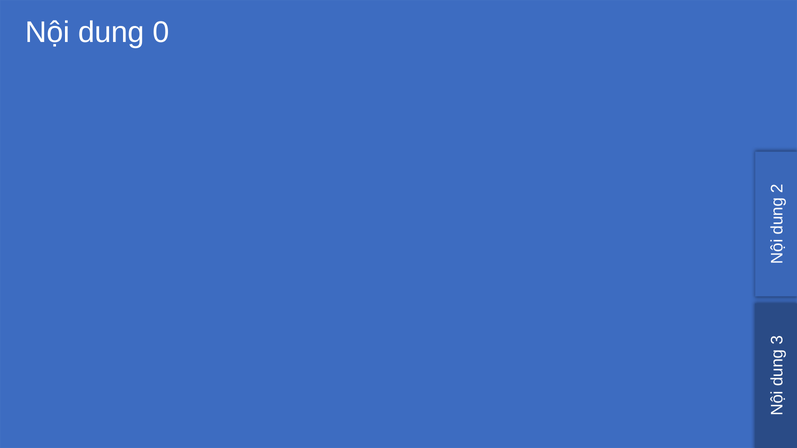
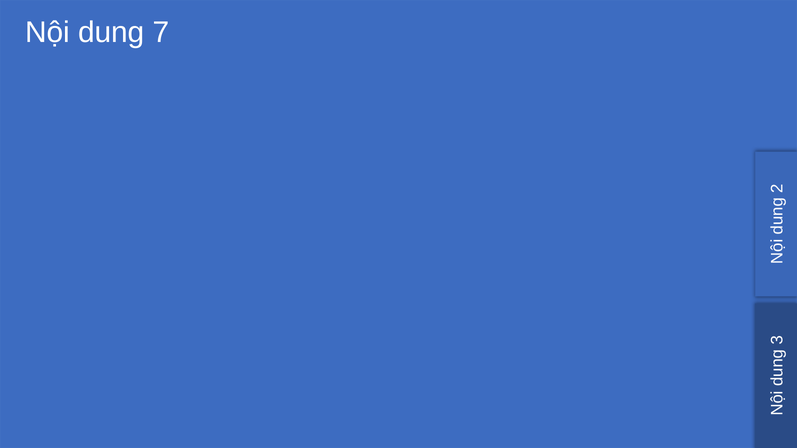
0: 0 -> 7 (161, 33)
